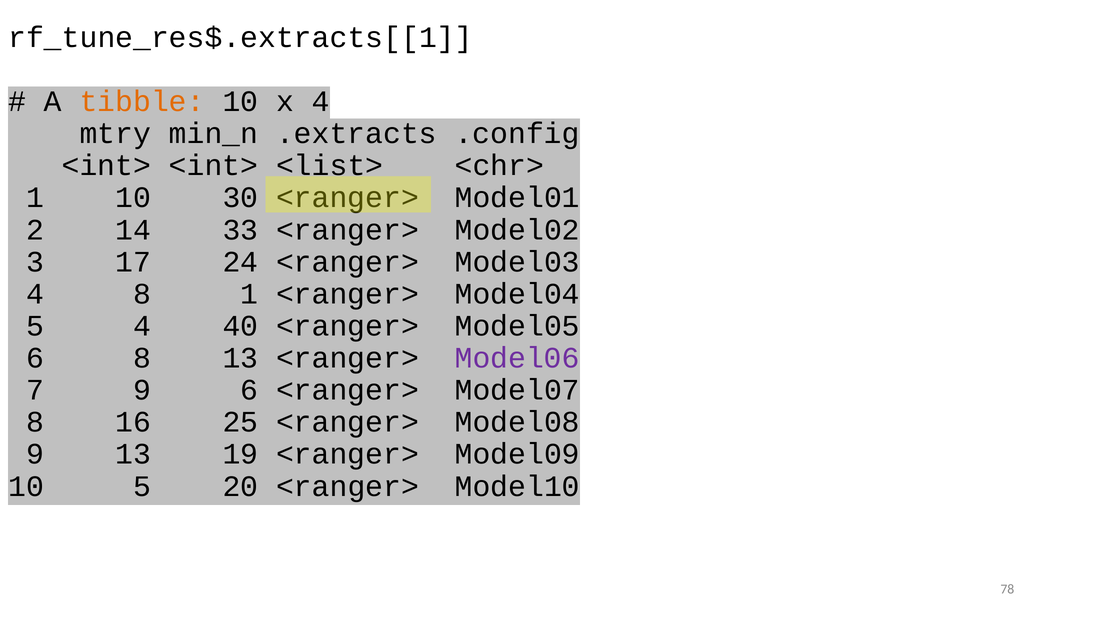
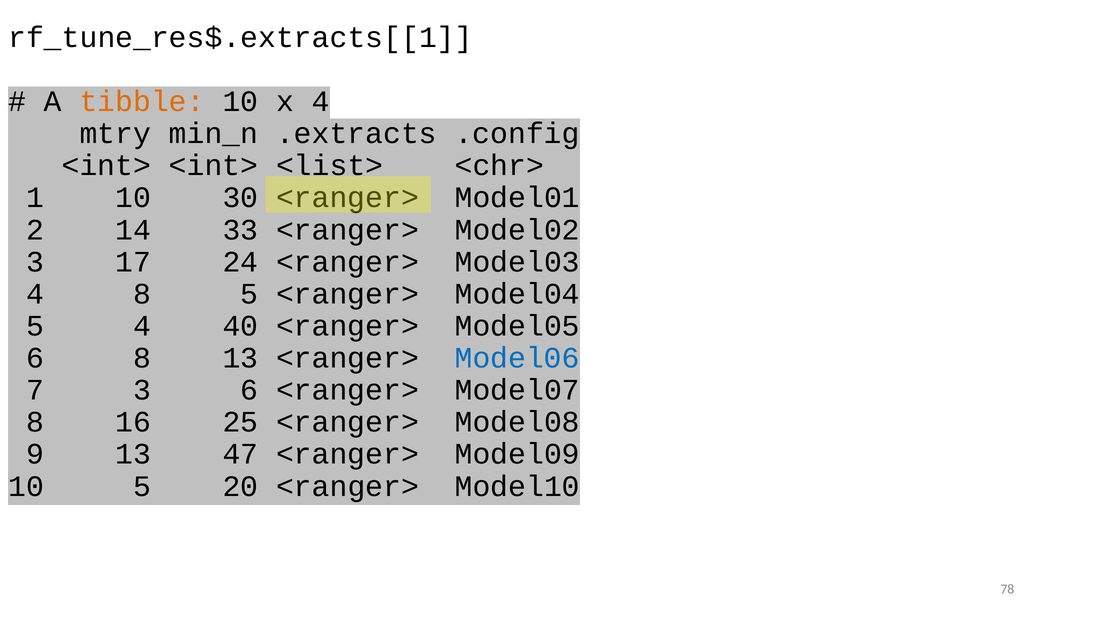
8 1: 1 -> 5 (249, 294)
Model06 colour: purple -> blue (517, 358)
7 9: 9 -> 3 (142, 390)
19: 19 -> 47 (240, 455)
